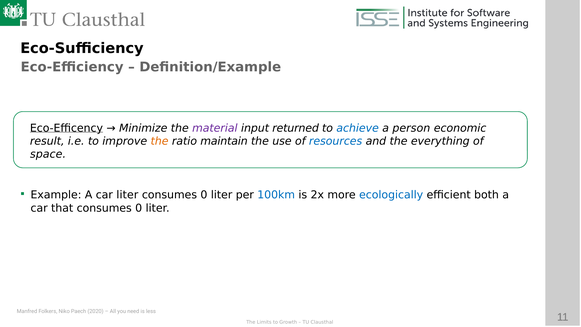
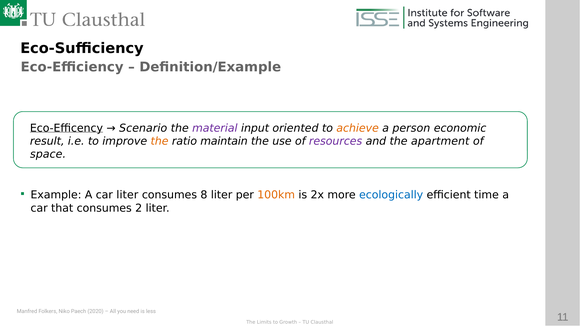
Minimize: Minimize -> Scenario (143, 128)
returned: returned -> oriented (295, 128)
achieve colour: blue -> orange (358, 128)
resources colour: blue -> purple (336, 141)
everything: everything -> apartment (440, 141)
0: 0 -> 8 (204, 195)
100km colour: blue -> orange (276, 195)
both: both -> time (486, 195)
that consumes 0: 0 -> 2 (139, 208)
